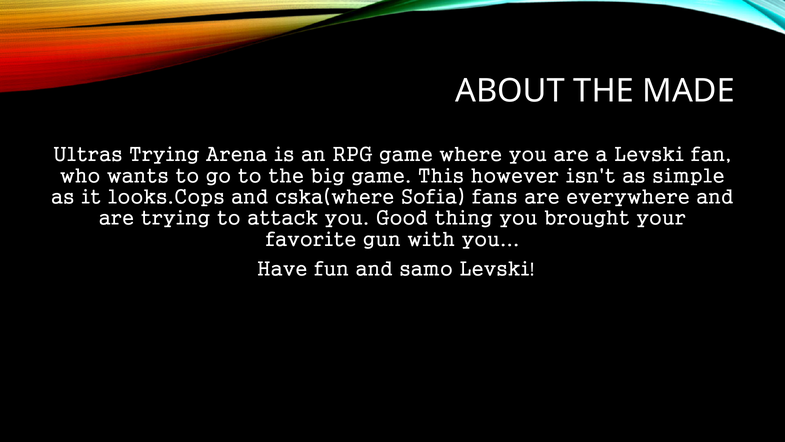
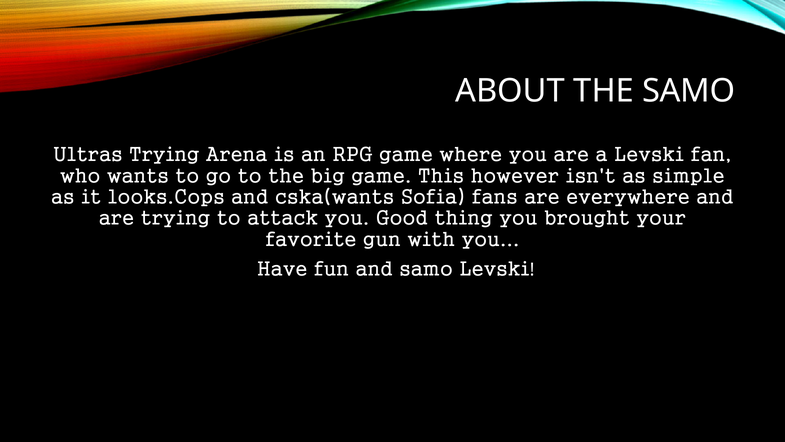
THE MADE: MADE -> SAMO (689, 91)
cska(where: cska(where -> cska(wants (335, 197)
